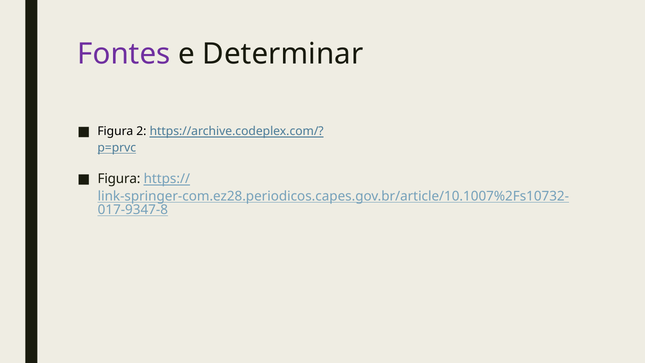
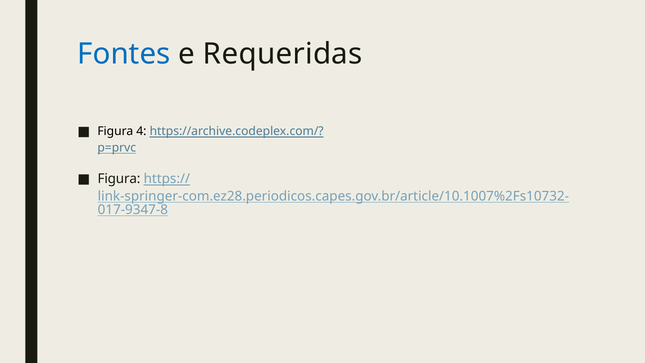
Fontes colour: purple -> blue (124, 54)
Determinar: Determinar -> Requeridas (283, 54)
2: 2 -> 4 (141, 131)
